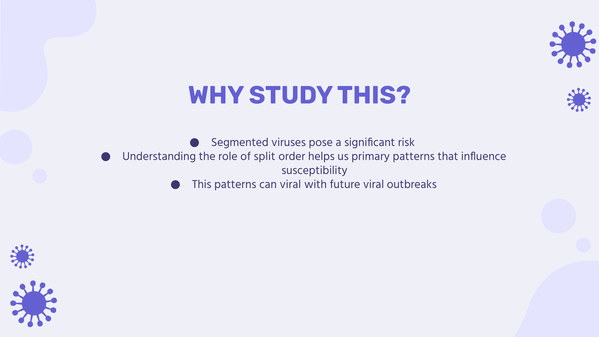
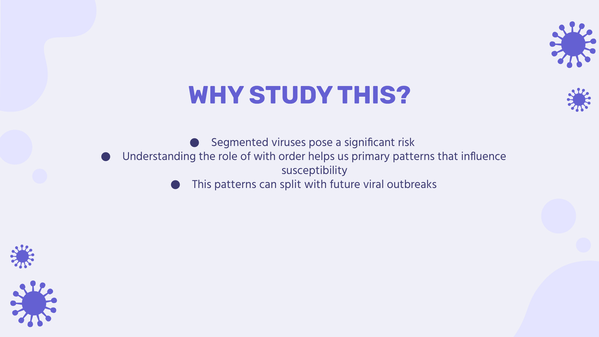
of split: split -> with (265, 156)
can viral: viral -> split (290, 184)
